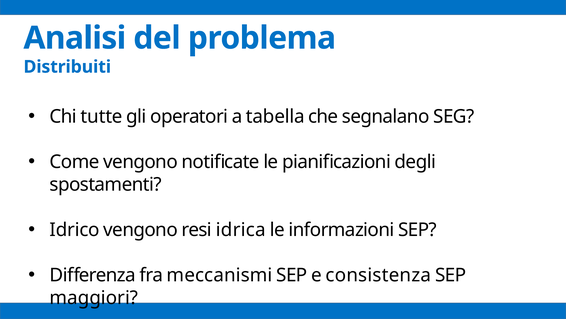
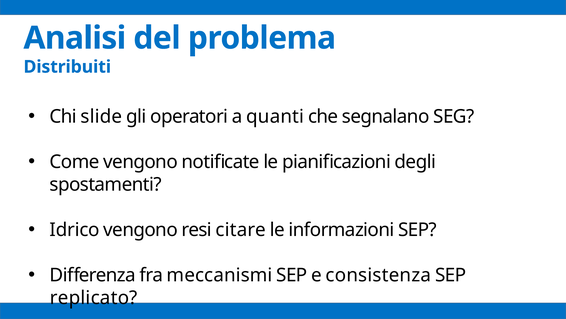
tutte: tutte -> slide (101, 116)
tabella: tabella -> quanti (275, 116)
idrica: idrica -> citare (241, 230)
maggiori: maggiori -> replicato (94, 297)
